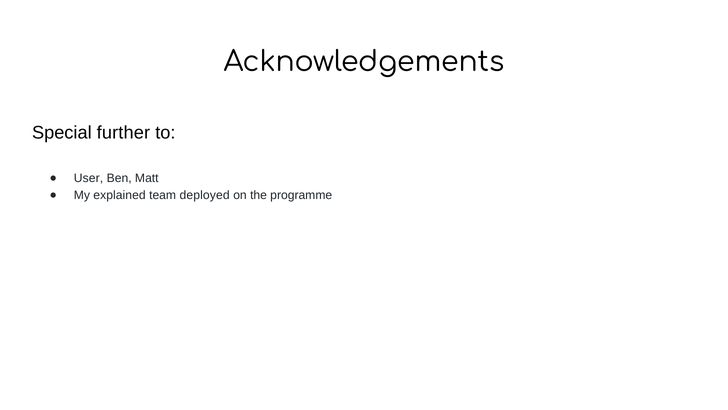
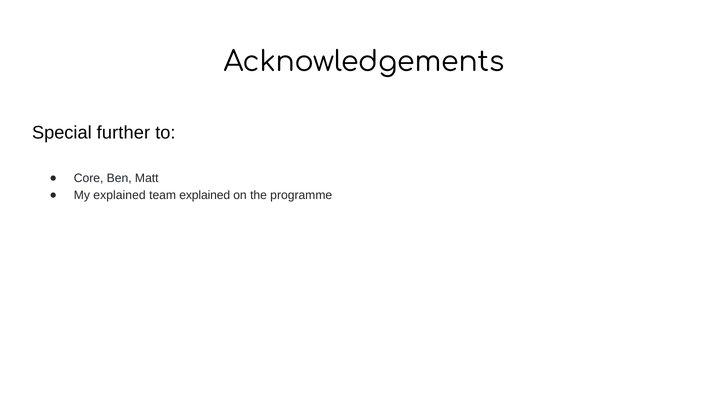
User: User -> Core (89, 178)
team deployed: deployed -> explained (205, 195)
